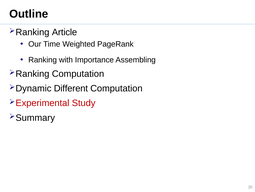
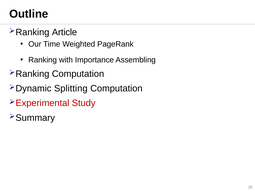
Different: Different -> Splitting (71, 88)
